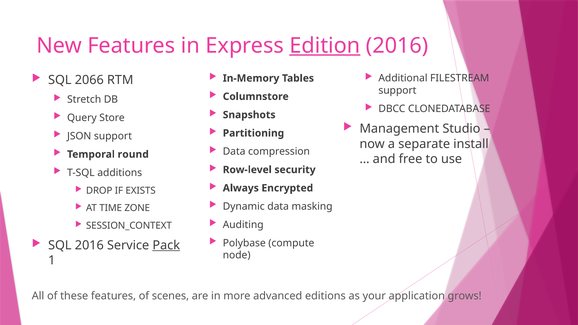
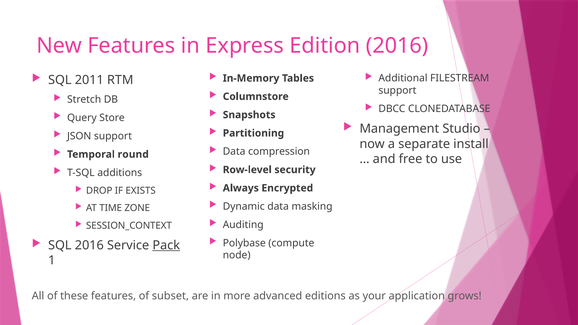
Edition underline: present -> none (325, 46)
2066: 2066 -> 2011 (89, 80)
scenes: scenes -> subset (170, 296)
